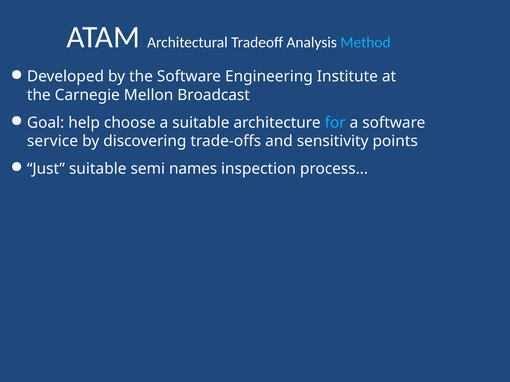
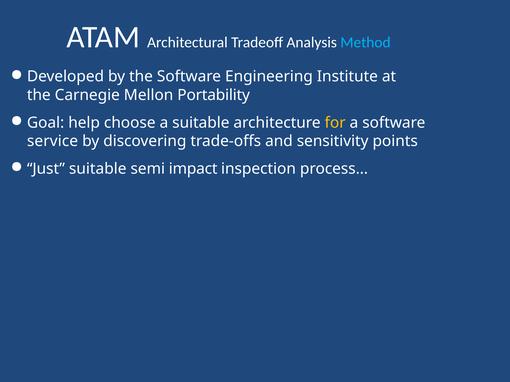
Broadcast: Broadcast -> Portability (214, 95)
for colour: light blue -> yellow (335, 123)
names: names -> impact (193, 169)
